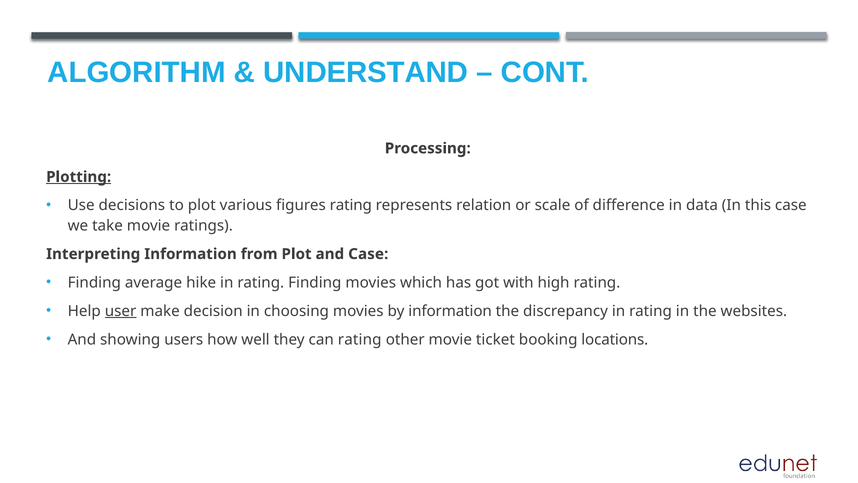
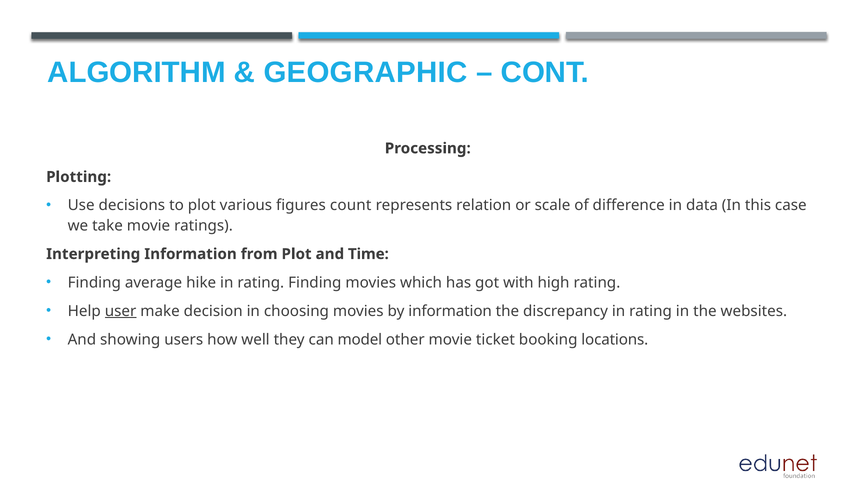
UNDERSTAND: UNDERSTAND -> GEOGRAPHIC (366, 72)
Plotting underline: present -> none (79, 177)
figures rating: rating -> count (351, 205)
and Case: Case -> Time (368, 254)
can rating: rating -> model (360, 339)
